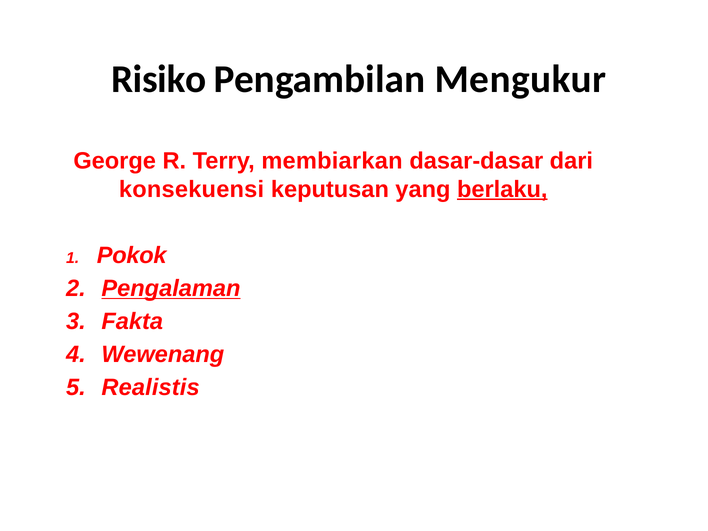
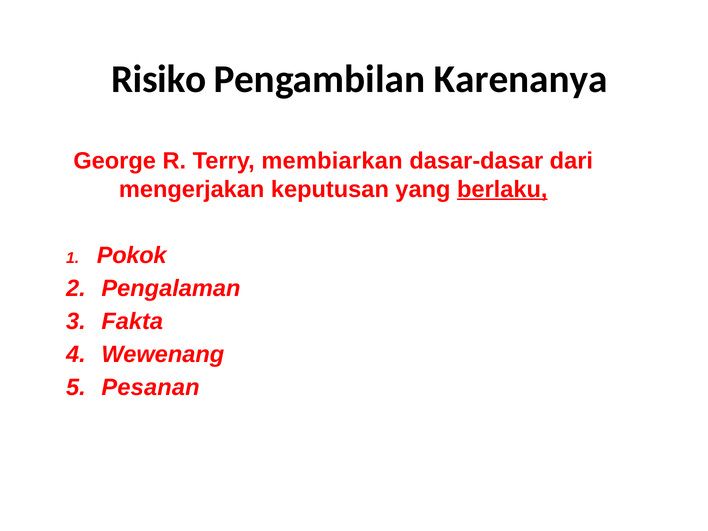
Mengukur: Mengukur -> Karenanya (521, 79)
konsekuensi: konsekuensi -> mengerjakan (192, 189)
Pengalaman underline: present -> none (171, 288)
Realistis: Realistis -> Pesanan (151, 387)
